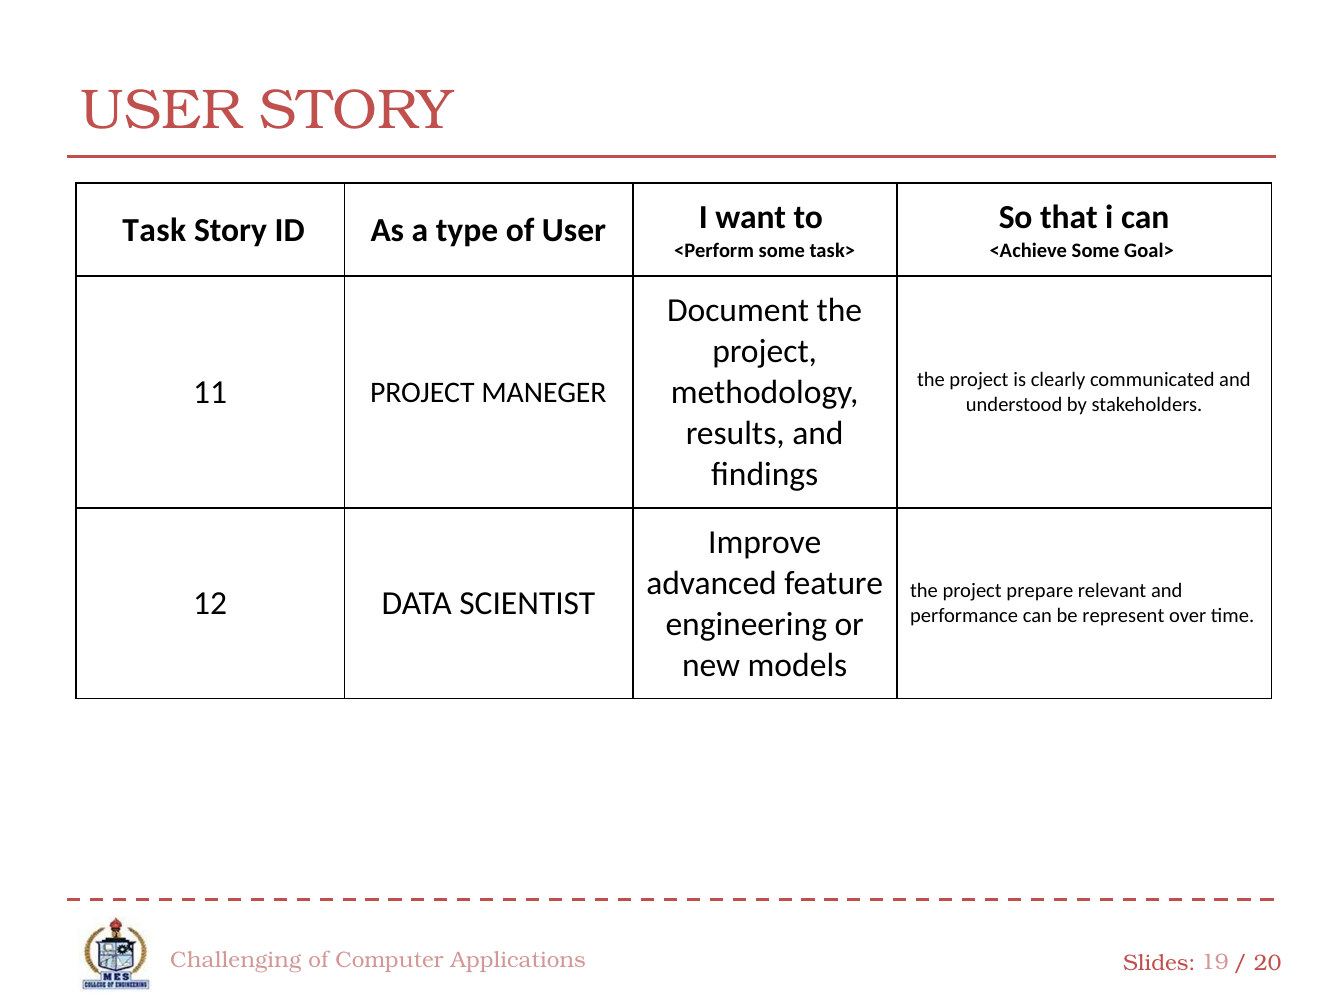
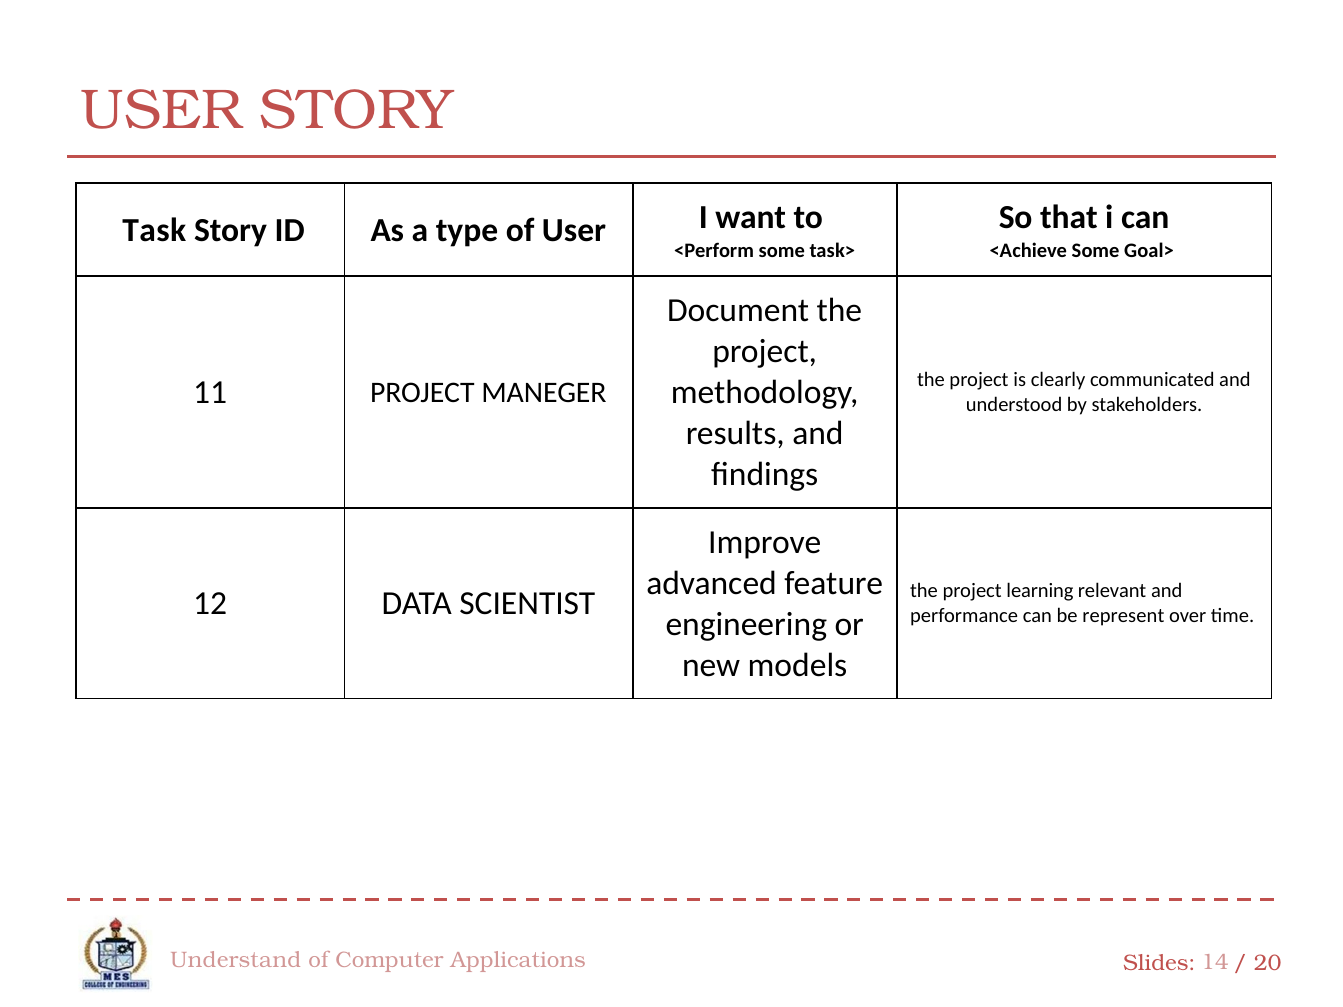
prepare: prepare -> learning (1040, 591)
Challenging: Challenging -> Understand (236, 960)
19: 19 -> 14 (1215, 962)
